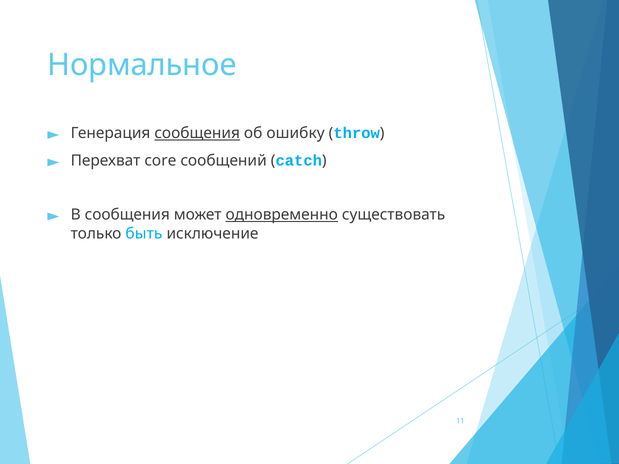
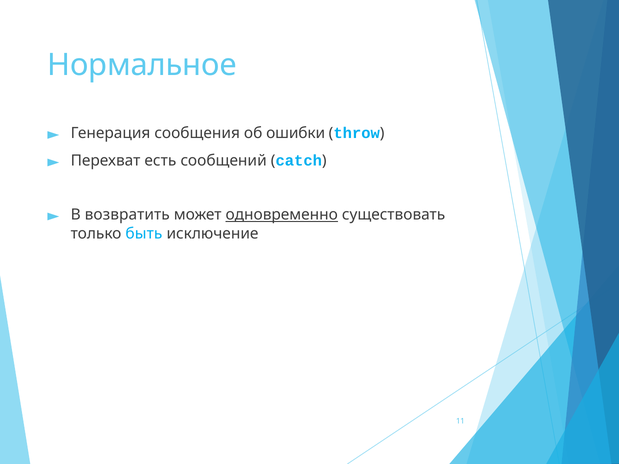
сообщения underline: present -> none (197, 133)
ошибку: ошибку -> ошибки (296, 133)
core: core -> есть (160, 161)
В сообщения: сообщения -> возвратить (127, 215)
